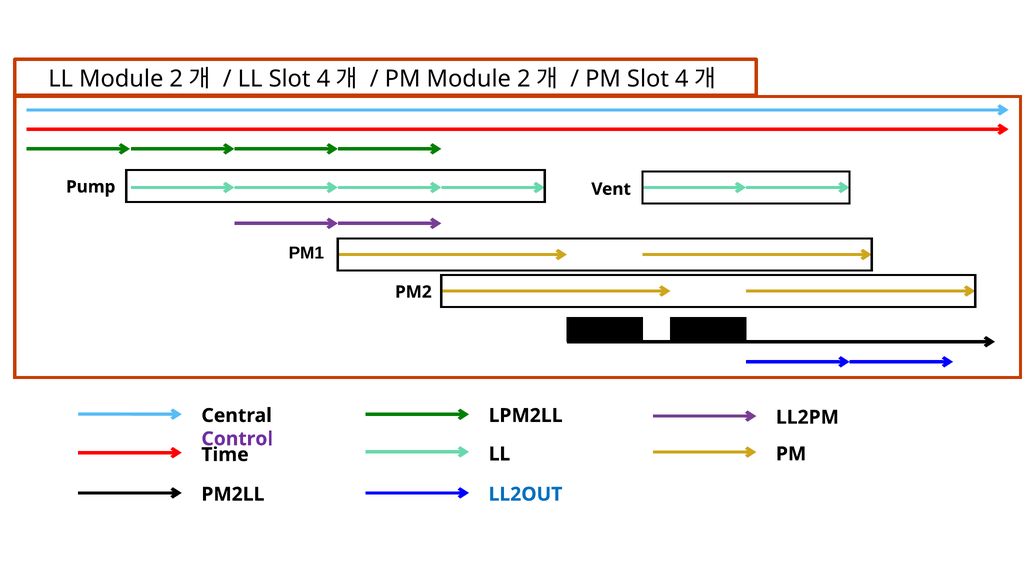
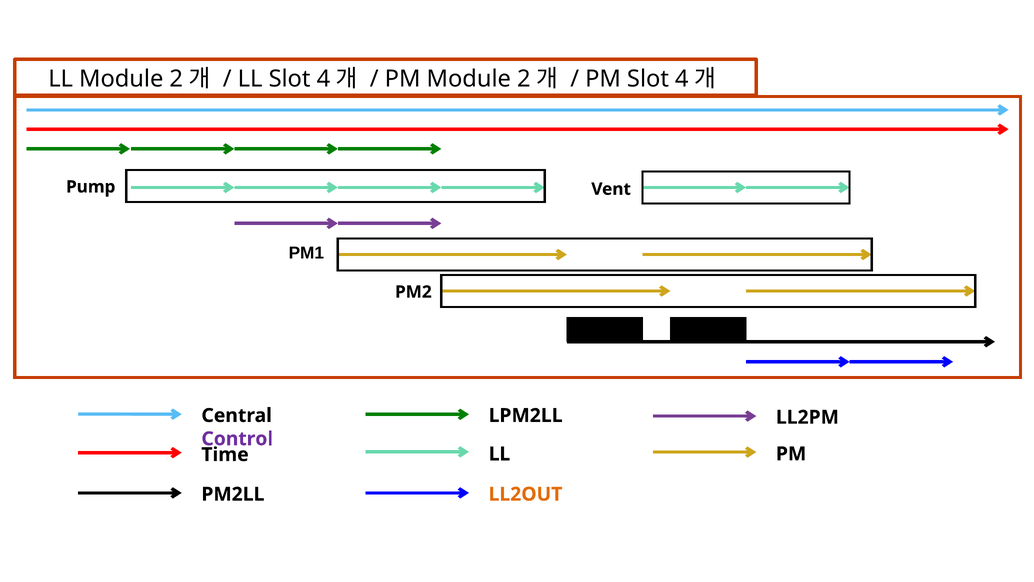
LL2OUT colour: blue -> orange (525, 494)
